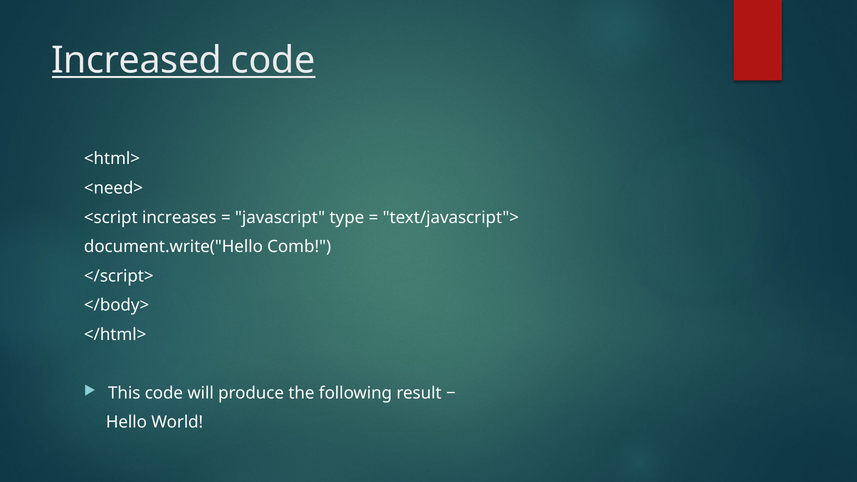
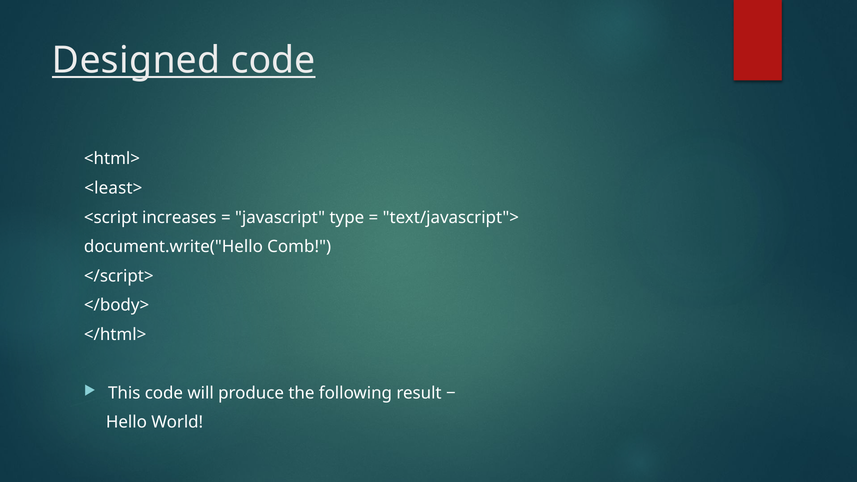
Increased: Increased -> Designed (136, 60)
<need>: <need> -> <least> (113, 188)
